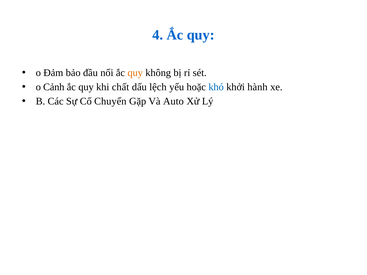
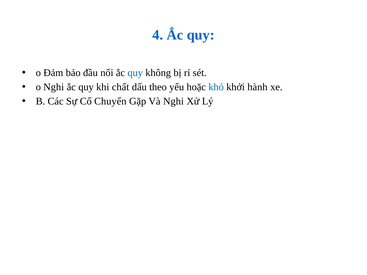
quy colour: orange -> blue (135, 73)
o Cảnh: Cảnh -> Nghi (54, 87)
lệch: lệch -> theo (158, 87)
Và Auto: Auto -> Nghi (173, 101)
